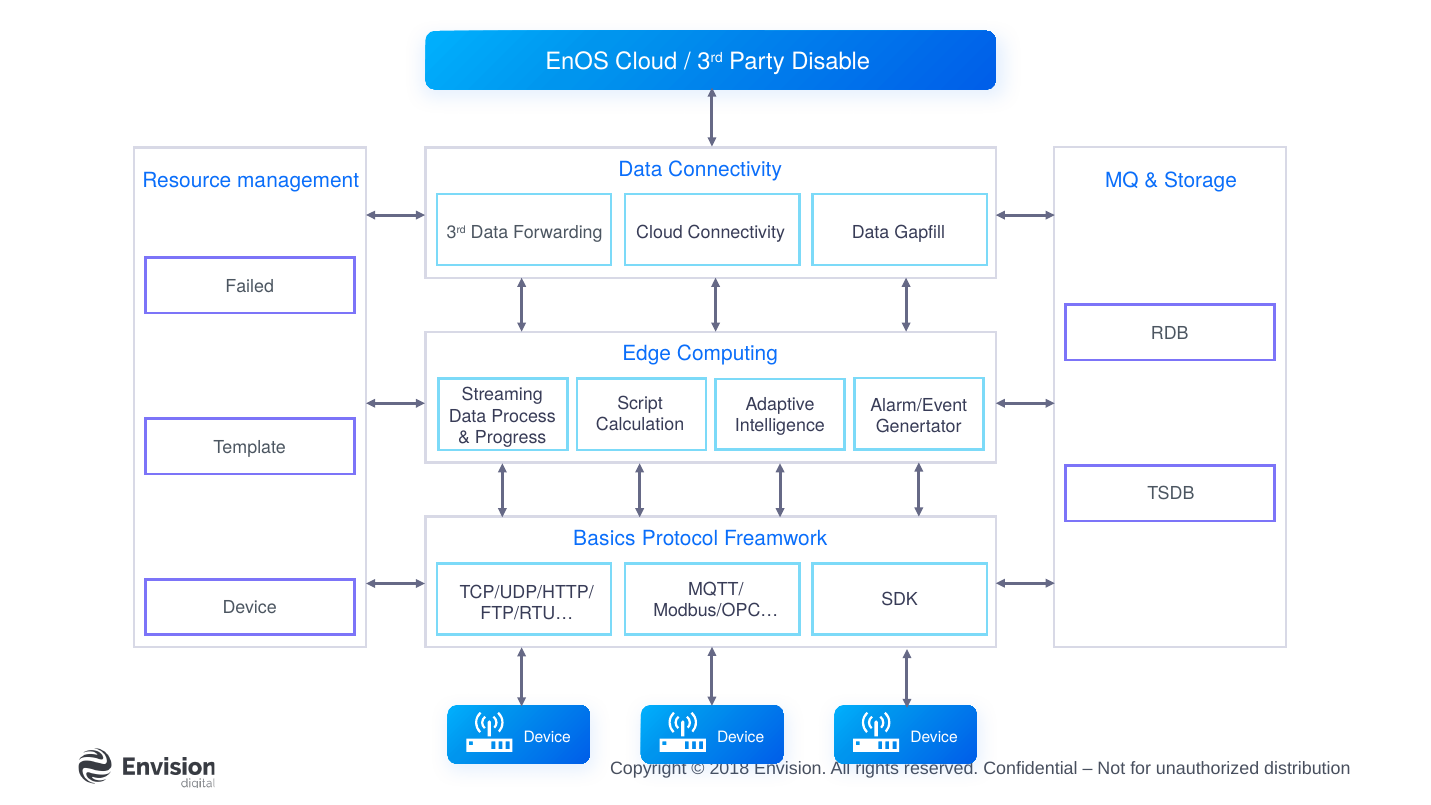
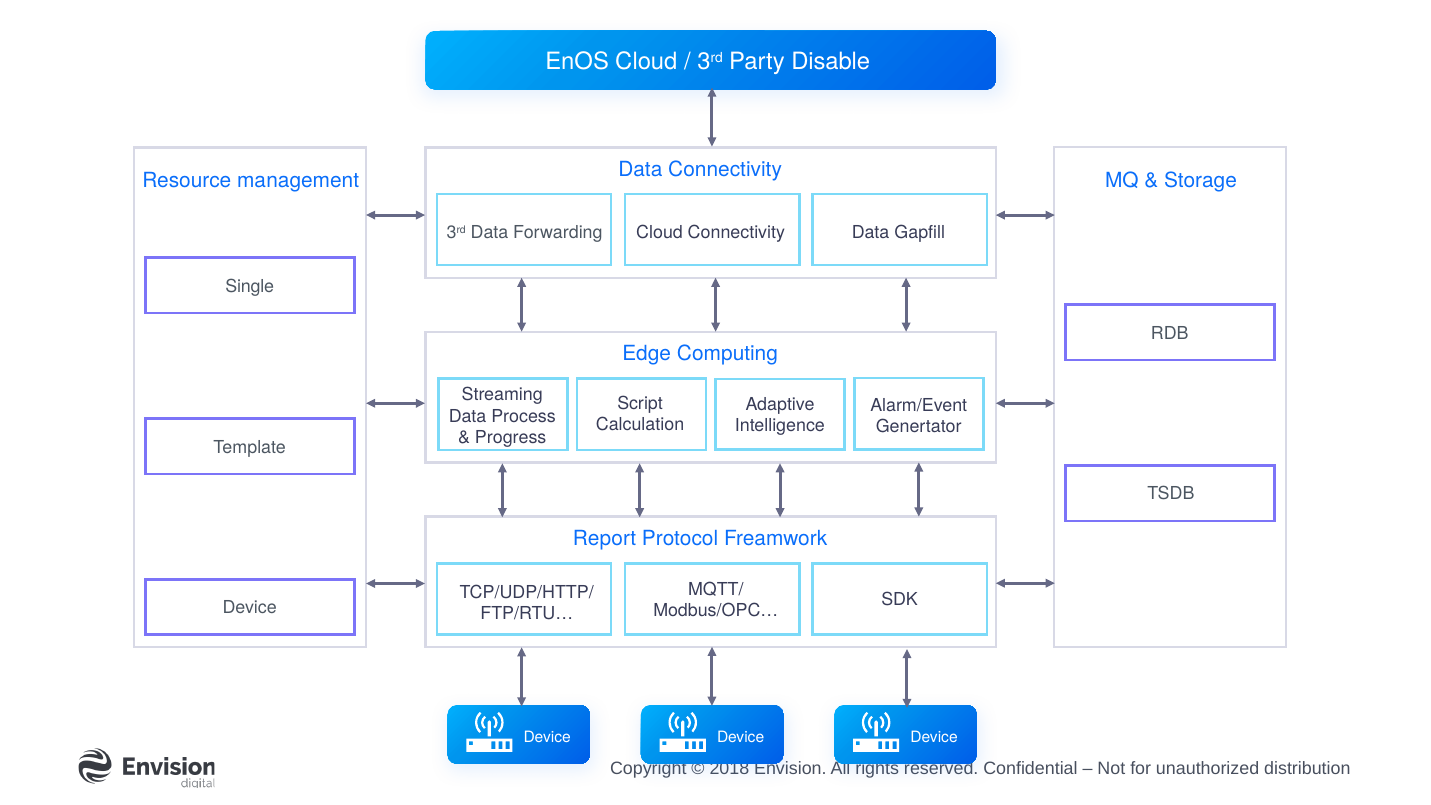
Failed: Failed -> Single (250, 286)
Basics: Basics -> Report (604, 539)
